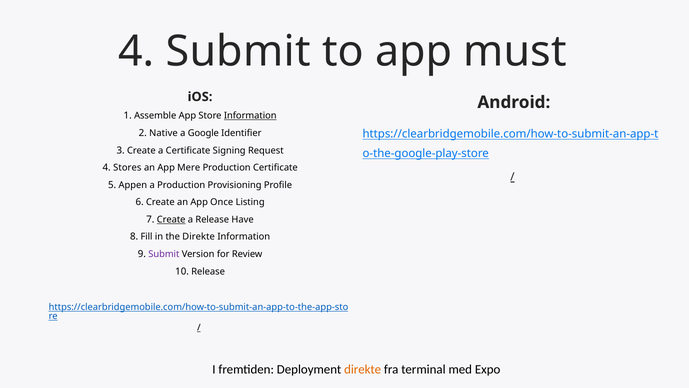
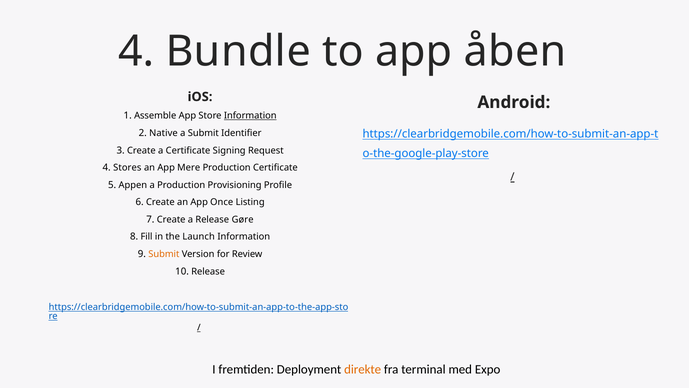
4 Submit: Submit -> Bundle (238, 52)
must: must -> åben (515, 52)
a Google: Google -> Submit (203, 133)
Create underline: present -> none (171, 219)
Have: Have -> Gøre (243, 219)
the Direkte: Direkte -> Launch (199, 237)
Submit colour: purple -> orange (164, 254)
